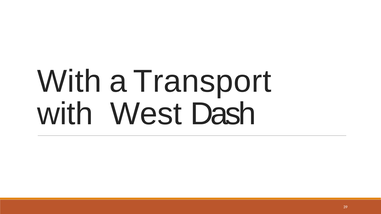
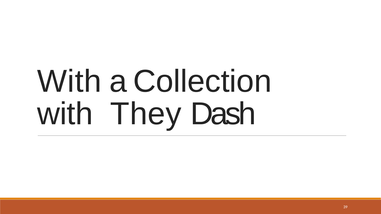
Transport: Transport -> Collection (202, 81)
West: West -> They (146, 114)
